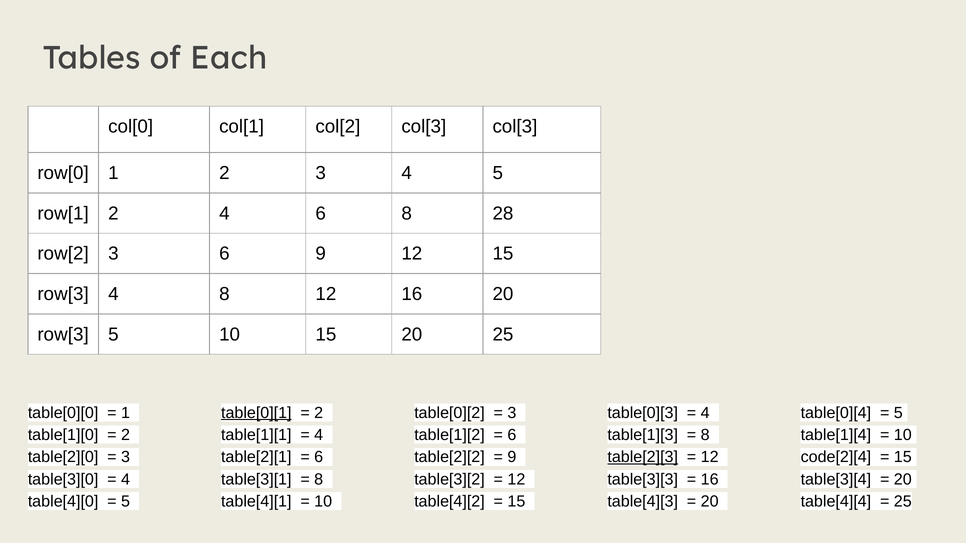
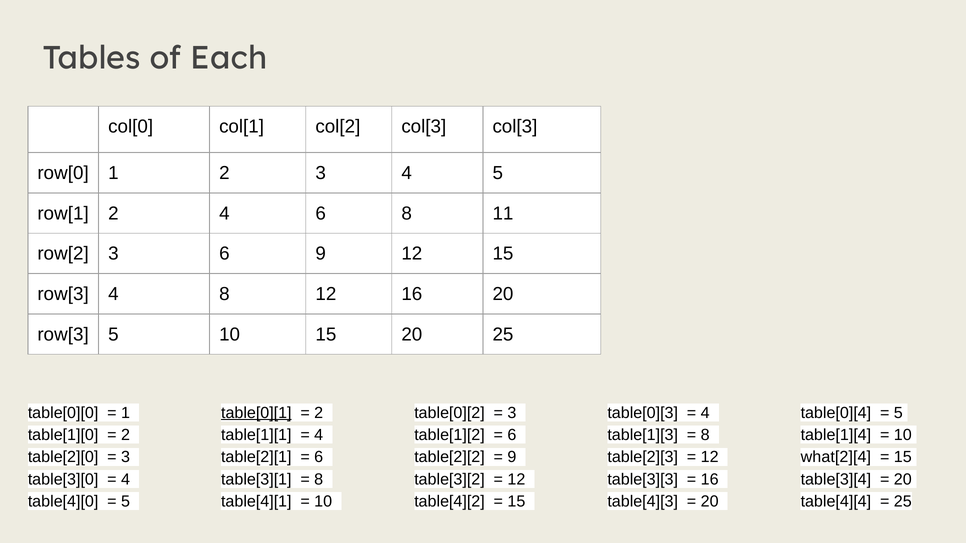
28: 28 -> 11 (503, 214)
table[2][3 underline: present -> none (643, 457)
code[2][4: code[2][4 -> what[2][4 (836, 457)
